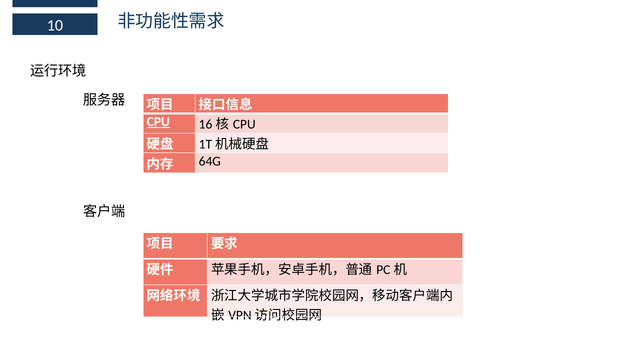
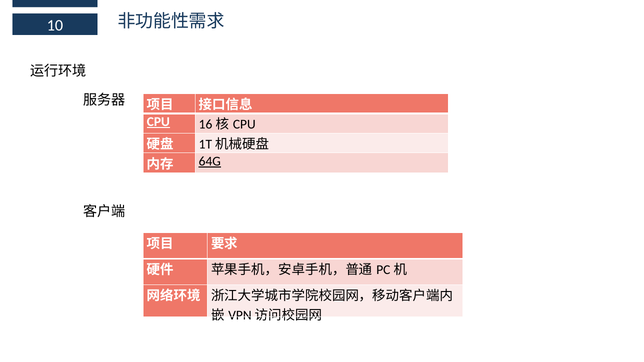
64G underline: none -> present (210, 161)
